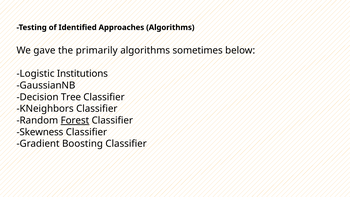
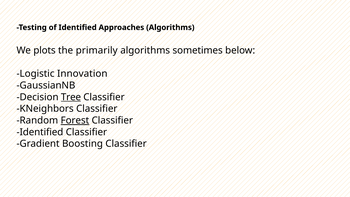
gave: gave -> plots (44, 50)
Institutions: Institutions -> Innovation (82, 74)
Tree underline: none -> present (71, 97)
Skewness: Skewness -> Identified (40, 132)
